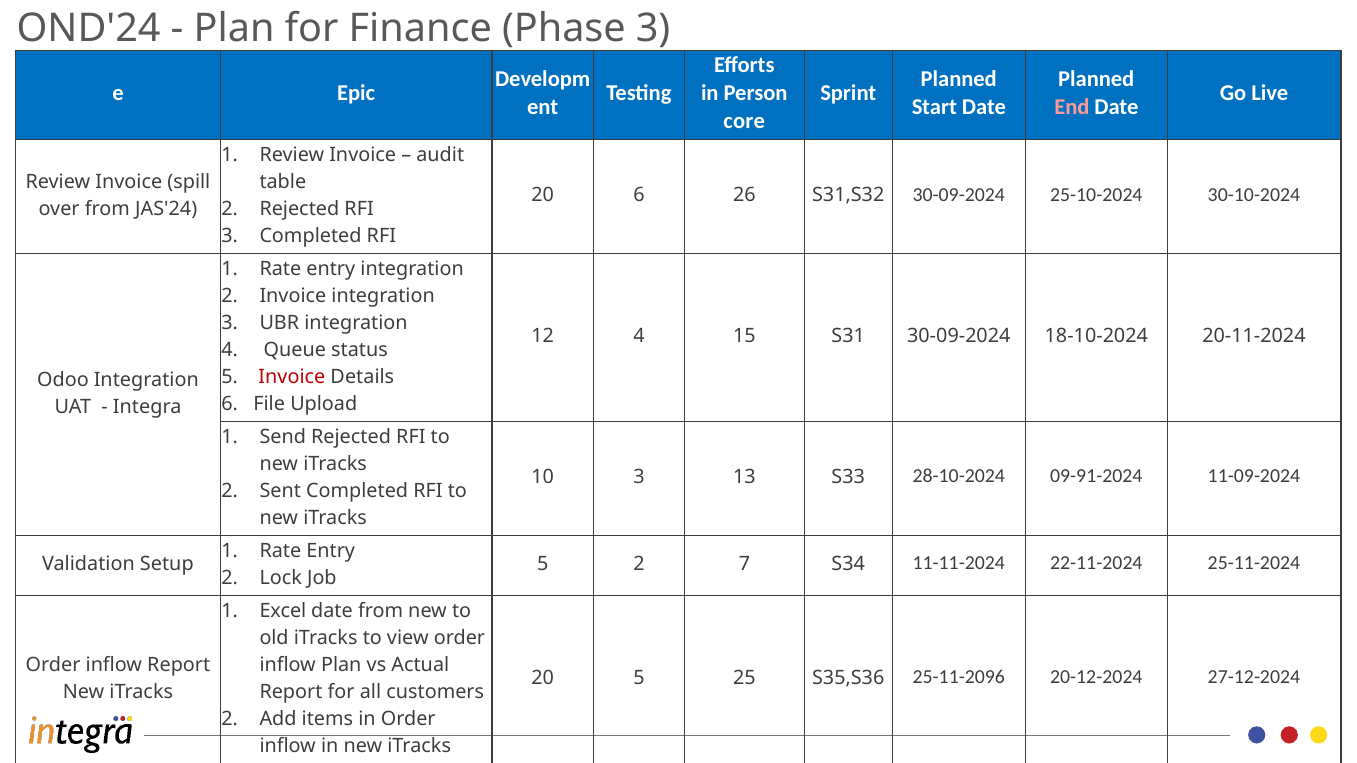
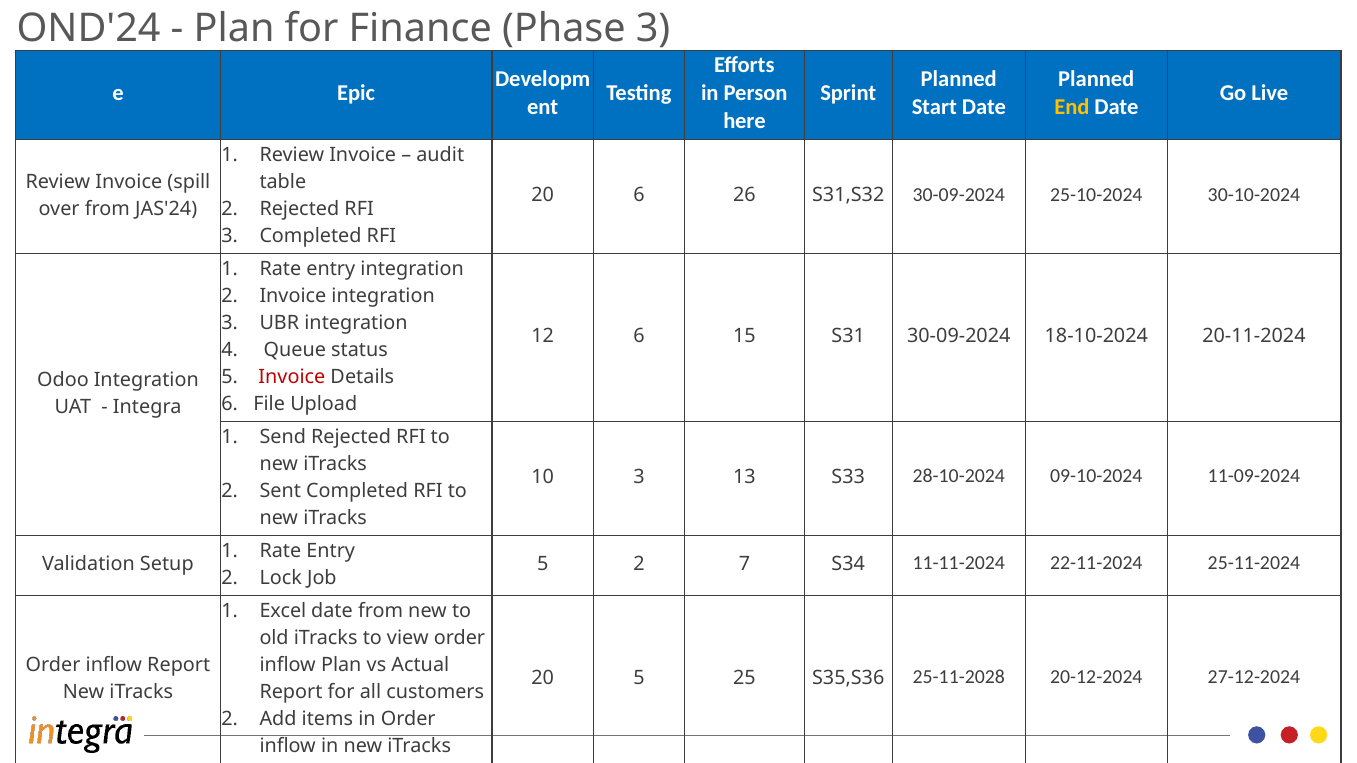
End colour: pink -> yellow (1072, 107)
core: core -> here (744, 121)
12 4: 4 -> 6 (639, 337)
09-91-2024: 09-91-2024 -> 09-10-2024 (1096, 477)
25-11-2096: 25-11-2096 -> 25-11-2028 (959, 678)
